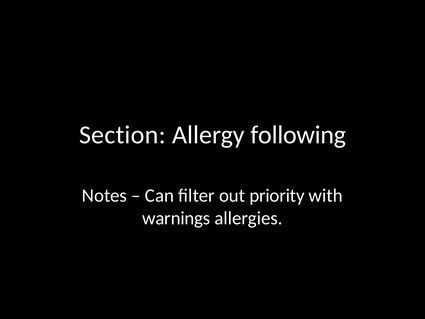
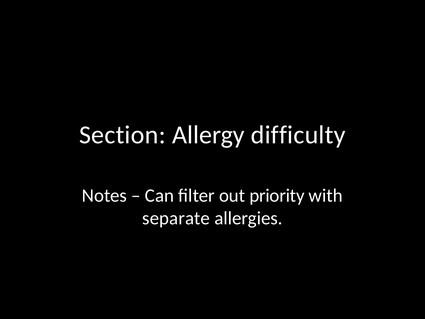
following: following -> difficulty (298, 135)
warnings: warnings -> separate (176, 218)
